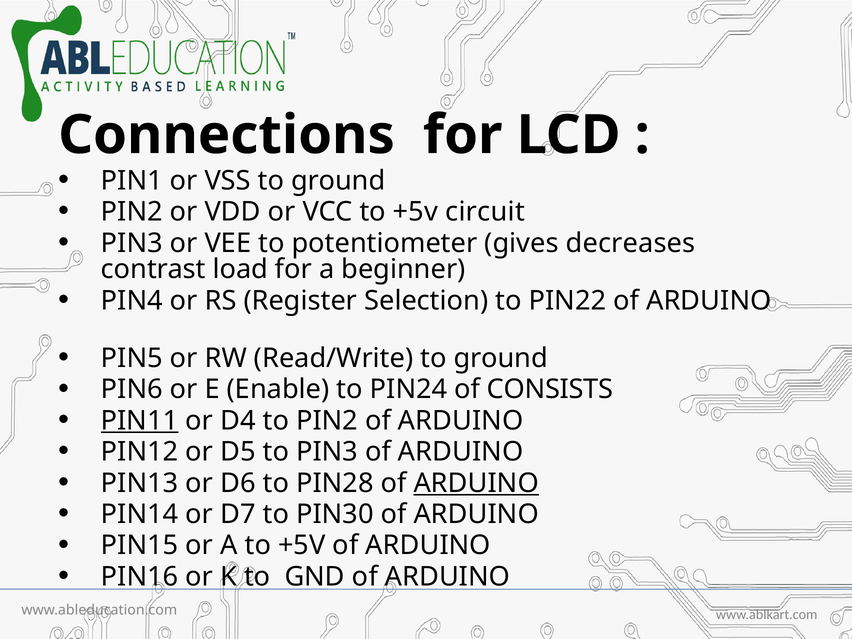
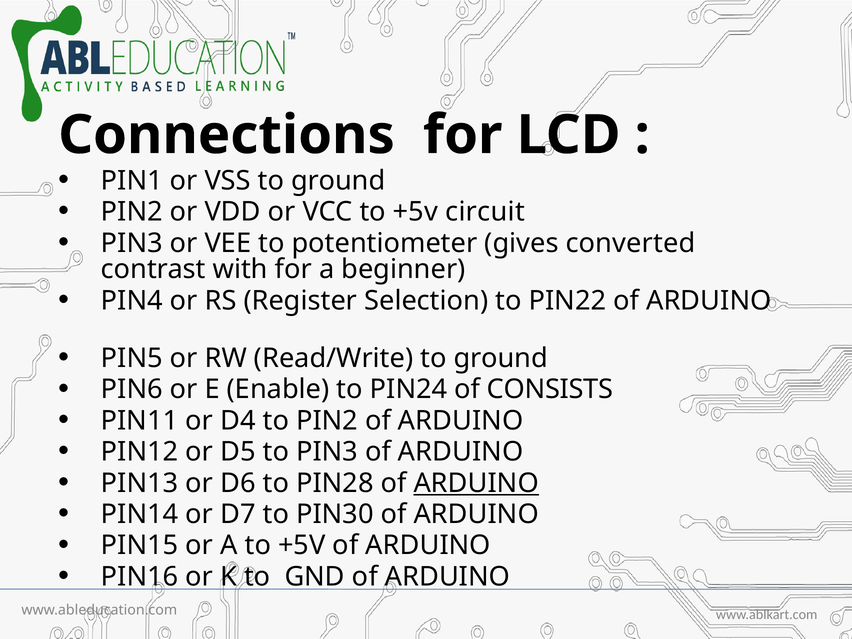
decreases: decreases -> converted (631, 243)
load: load -> with (240, 269)
PIN11 underline: present -> none (140, 421)
